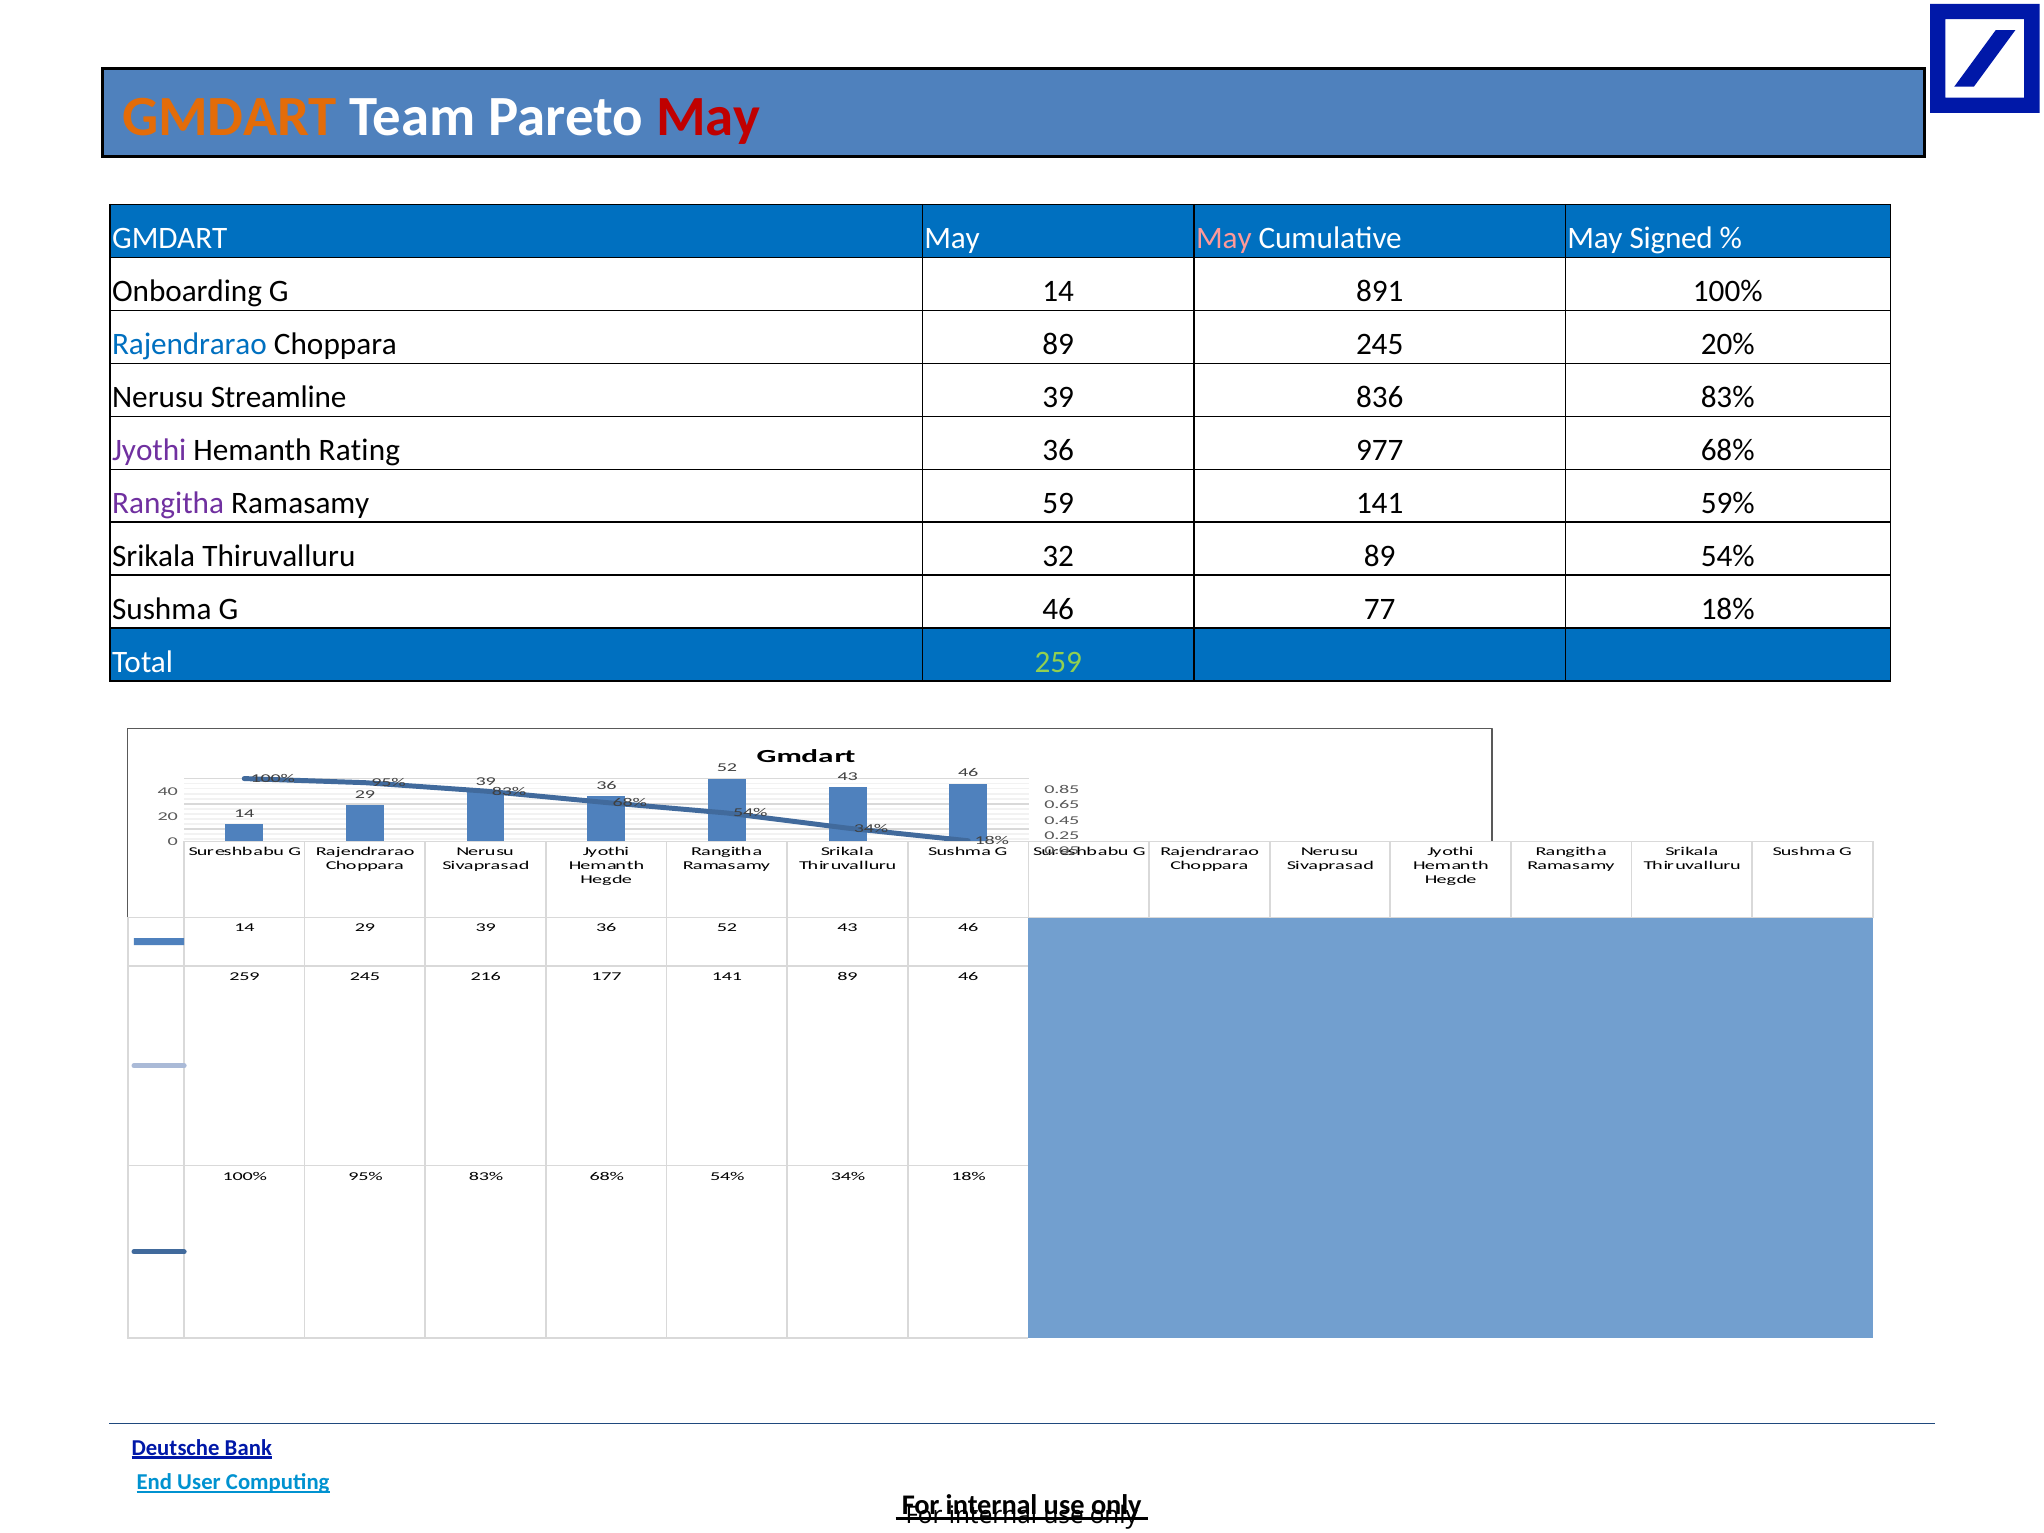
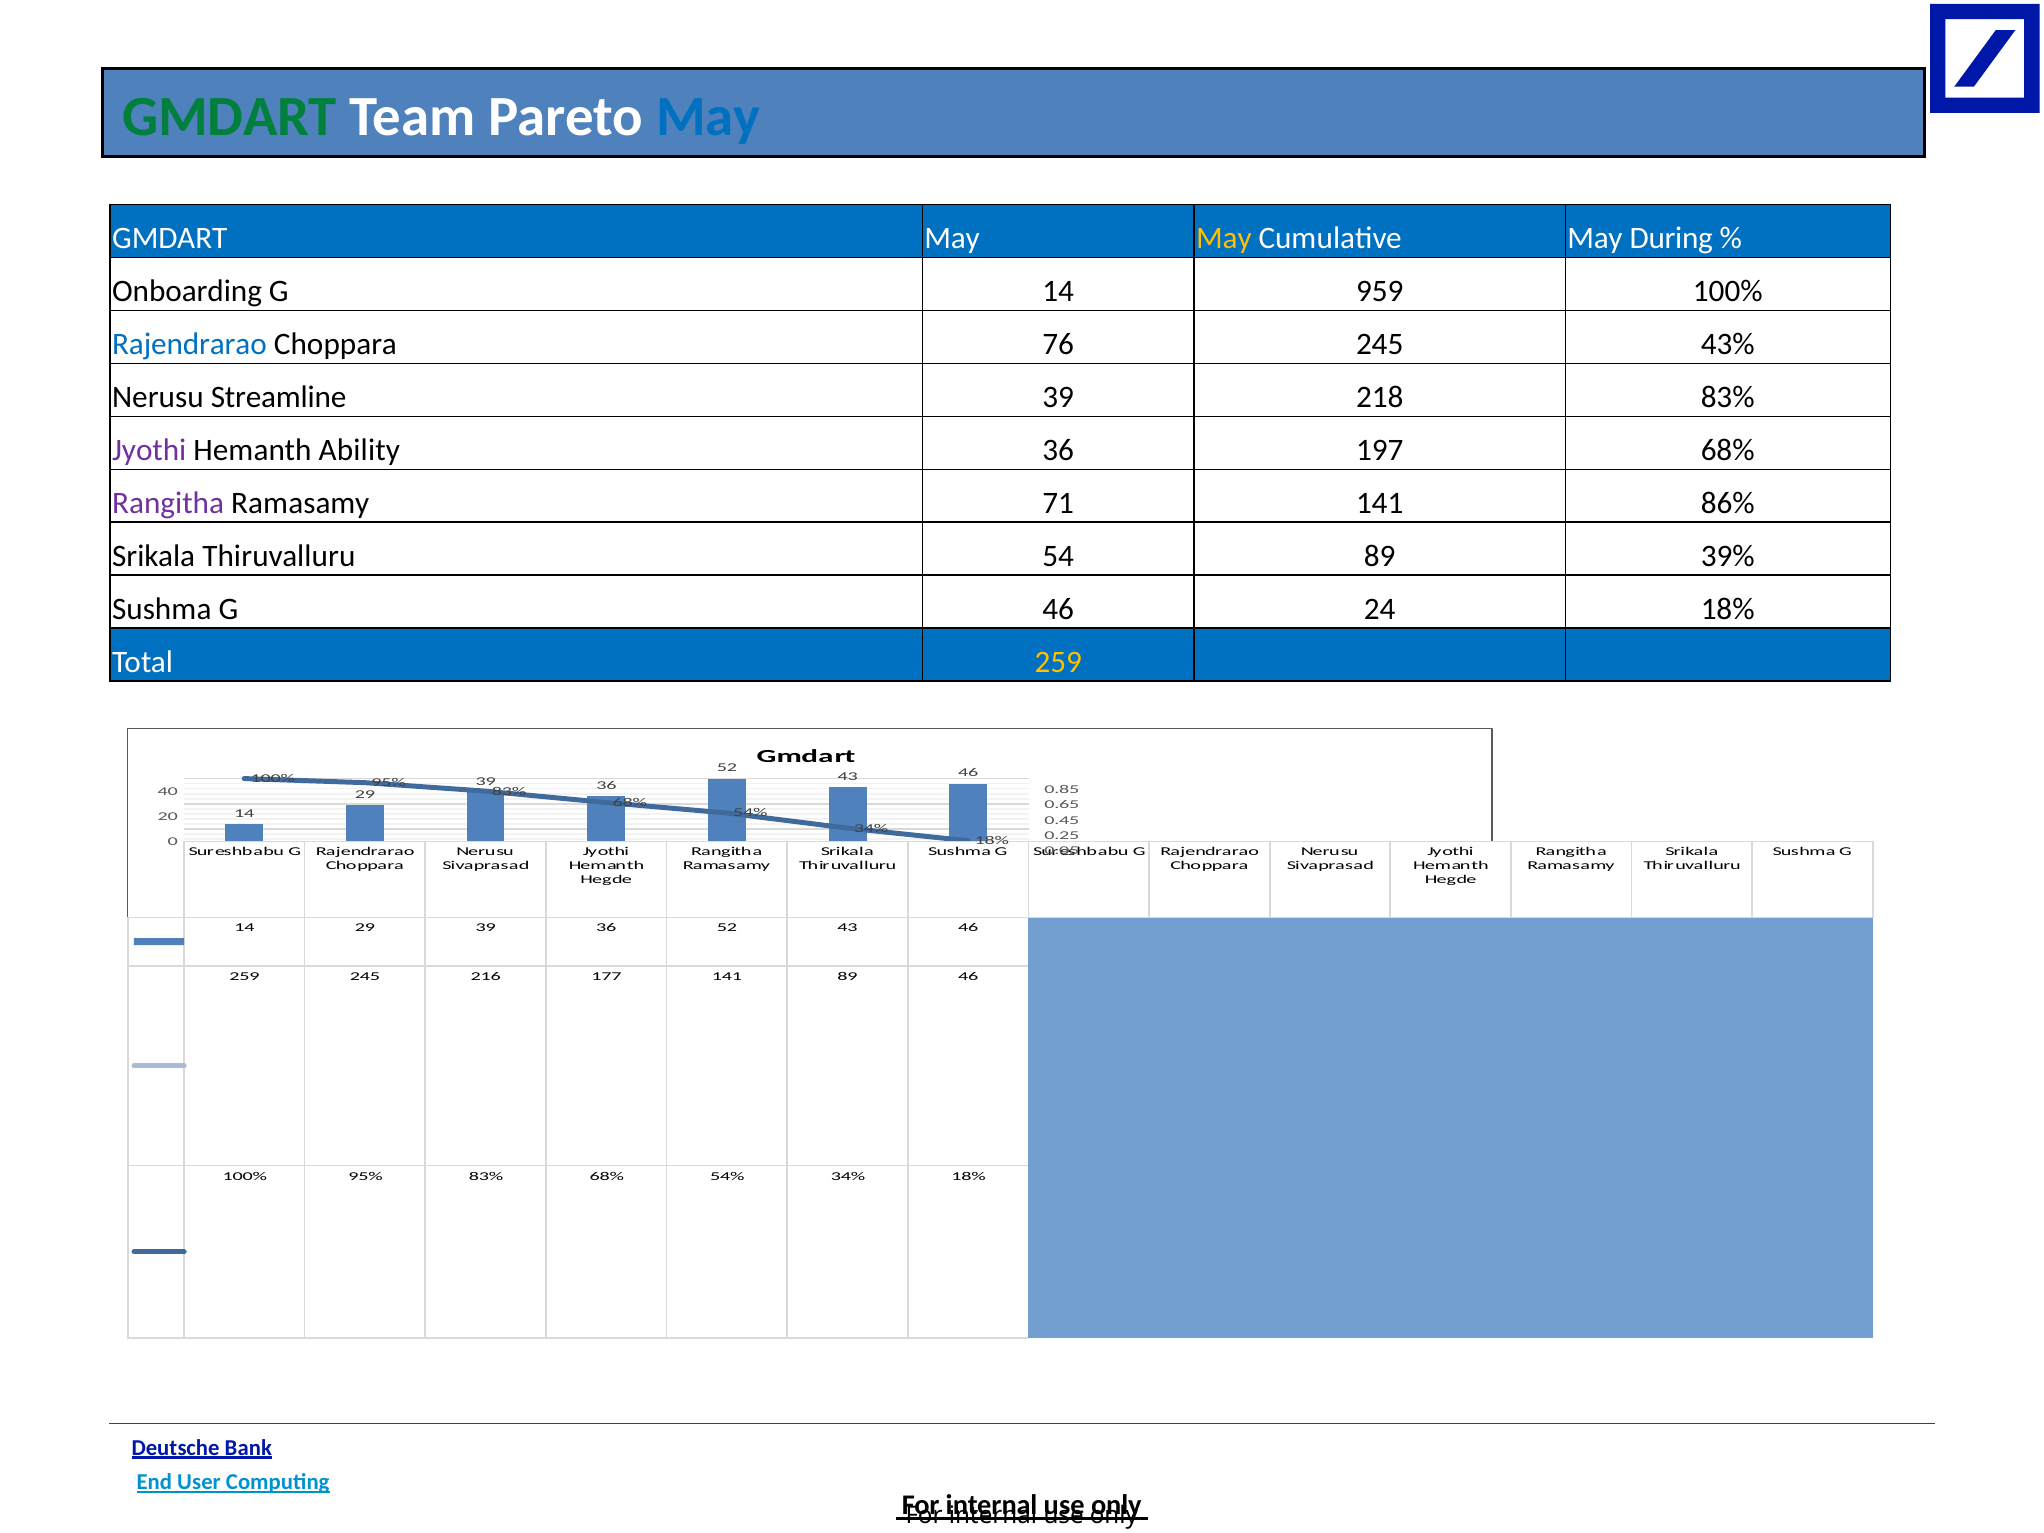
GMDART colour: orange -> green (230, 116)
May colour: red -> blue (708, 116)
May colour: pink -> yellow (1224, 239)
Signed: Signed -> During (1671, 239)
891: 891 -> 959 (1380, 291)
Choppara 89: 89 -> 76 (1058, 344)
20%: 20% -> 43% (1728, 344)
836: 836 -> 218 (1380, 397)
Rating: Rating -> Ability (359, 450)
977: 977 -> 197 (1380, 450)
59: 59 -> 71 (1058, 503)
59%: 59% -> 86% (1728, 503)
32: 32 -> 54 (1058, 556)
89 54%: 54% -> 39% (1728, 556)
77: 77 -> 24 (1380, 609)
259 colour: light green -> yellow (1058, 662)
